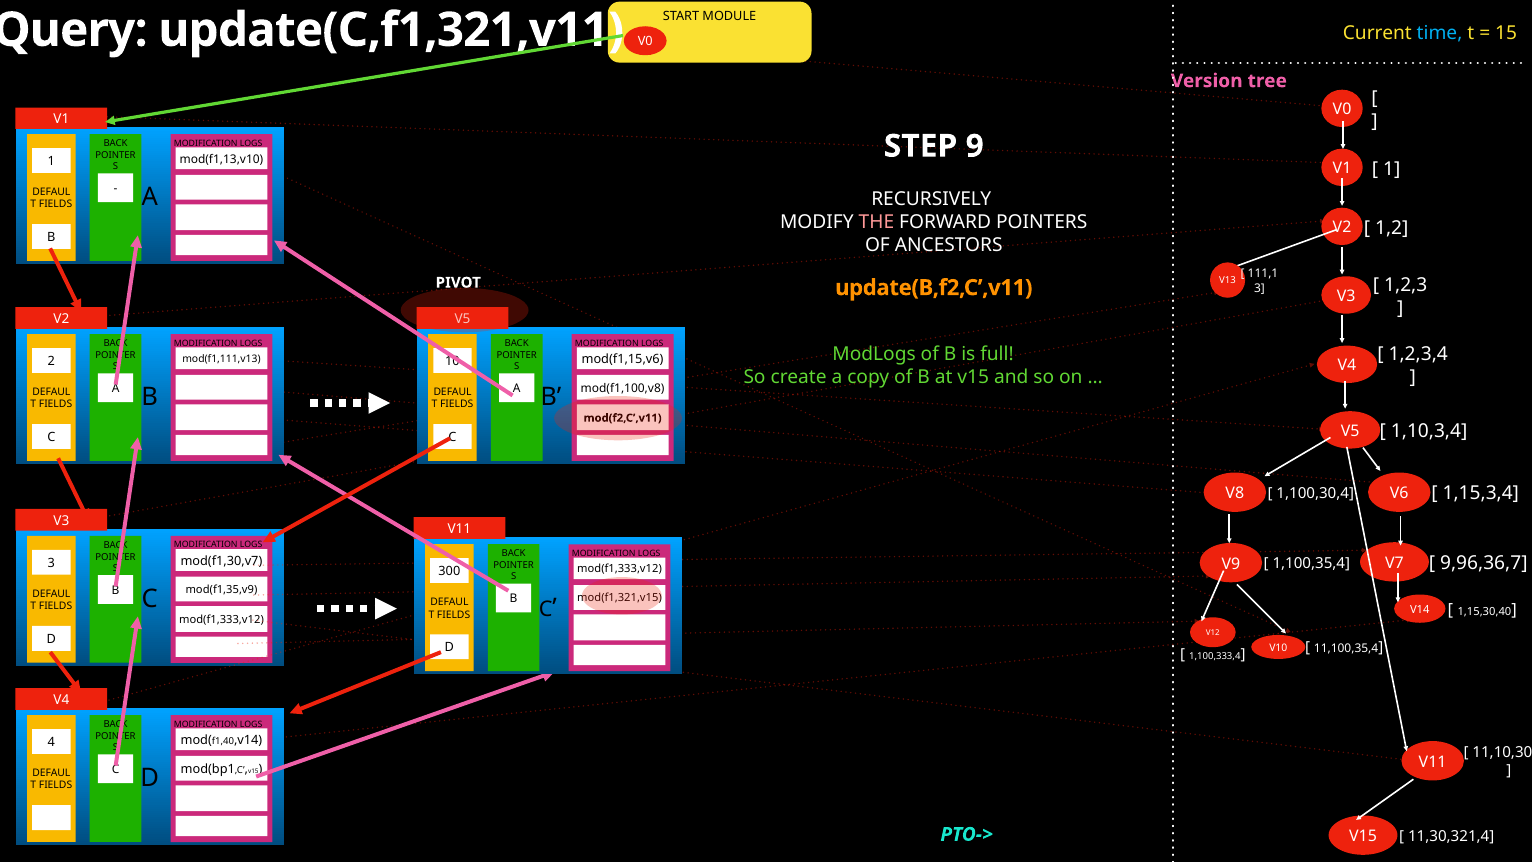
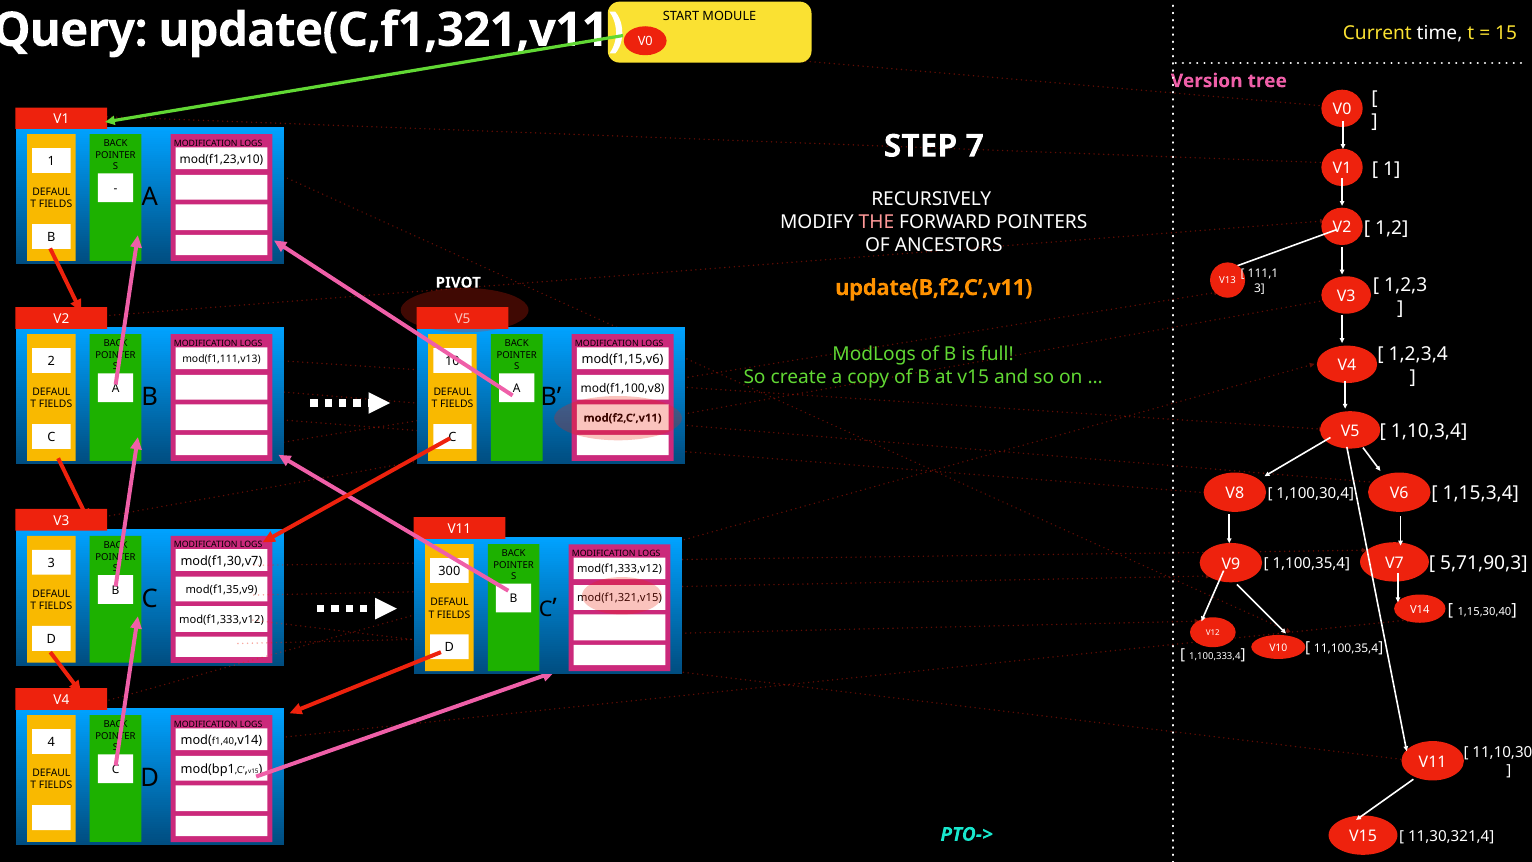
time colour: light blue -> white (1440, 33)
9: 9 -> 7 (975, 146)
mod(f1,13,v10: mod(f1,13,v10 -> mod(f1,23,v10 (221, 159)
9,96,36,7: 9,96,36,7 -> 5,71,90,3 (1484, 563)
